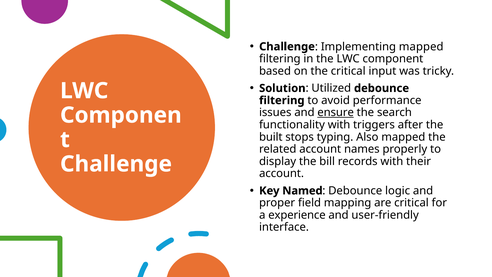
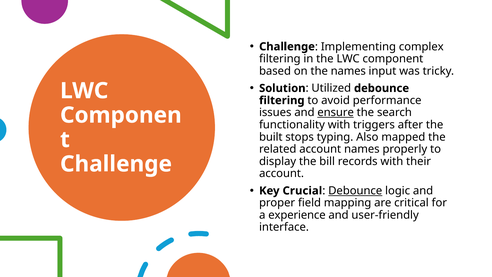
Implementing mapped: mapped -> complex (421, 47)
the critical: critical -> names (348, 71)
Named: Named -> Crucial (302, 191)
Debounce underline: none -> present (355, 191)
